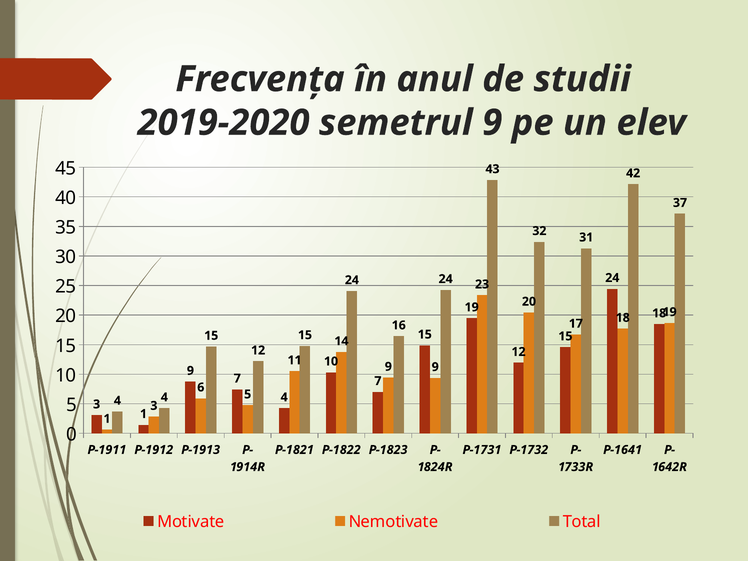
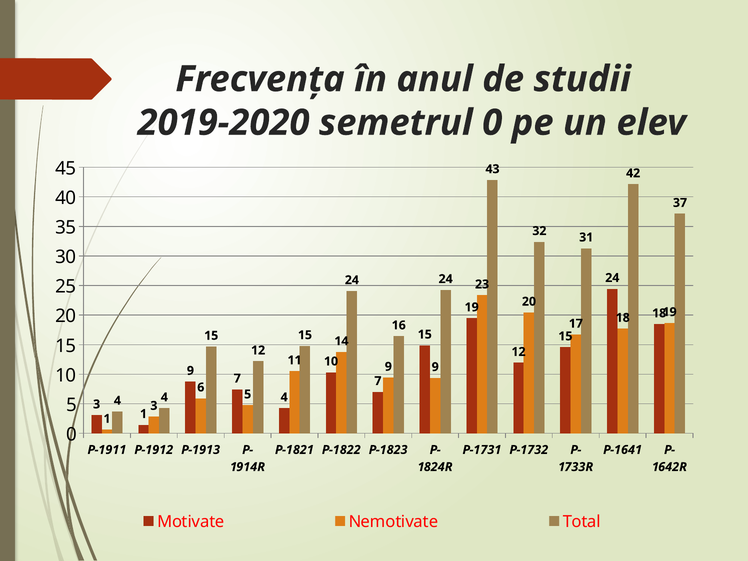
semetrul 9: 9 -> 0 (492, 123)
